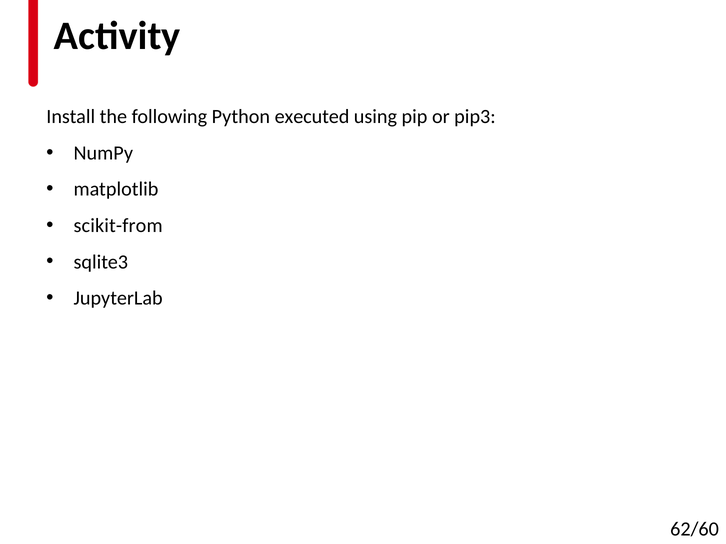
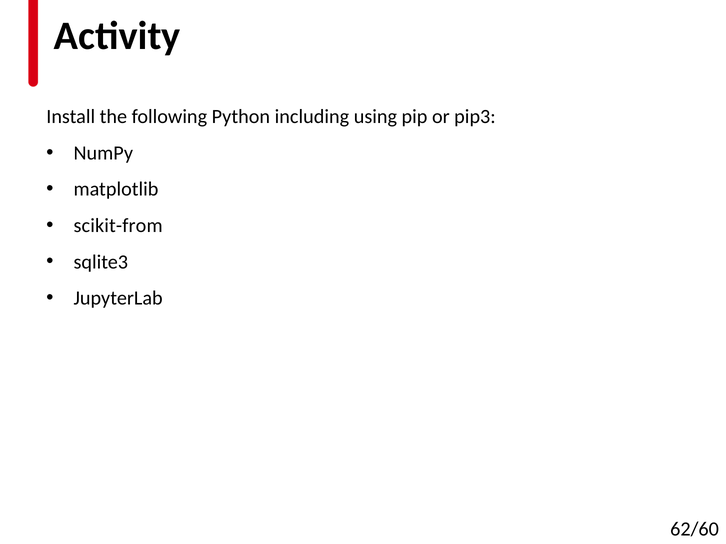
executed: executed -> including (312, 117)
